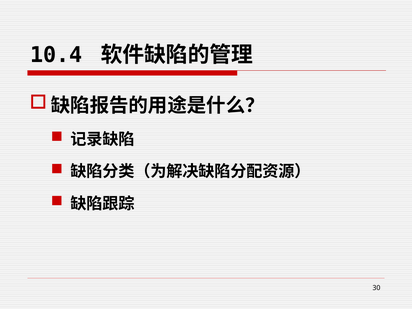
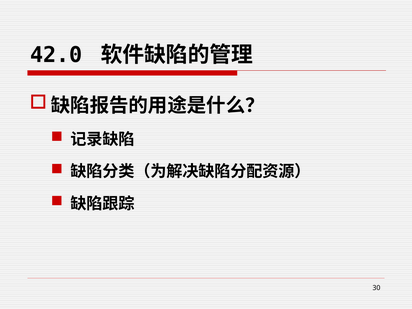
10.4: 10.4 -> 42.0 (56, 55)
